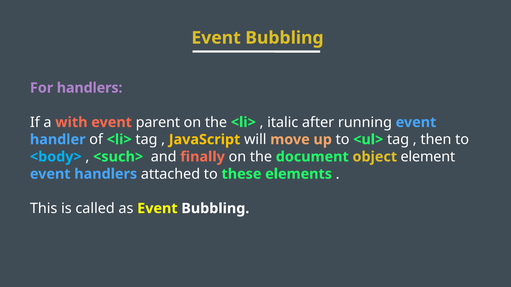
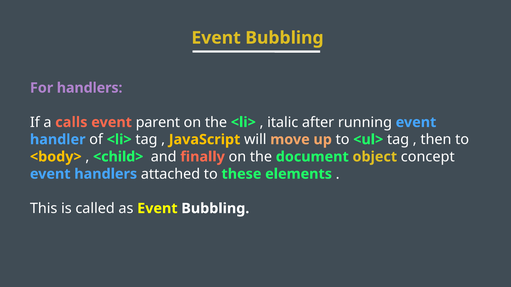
with: with -> calls (71, 122)
<body> colour: light blue -> yellow (56, 157)
<such>: <such> -> <child> (118, 157)
element: element -> concept (428, 157)
